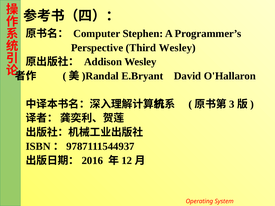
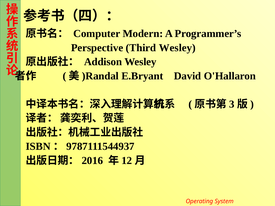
Stephen: Stephen -> Modern (143, 34)
